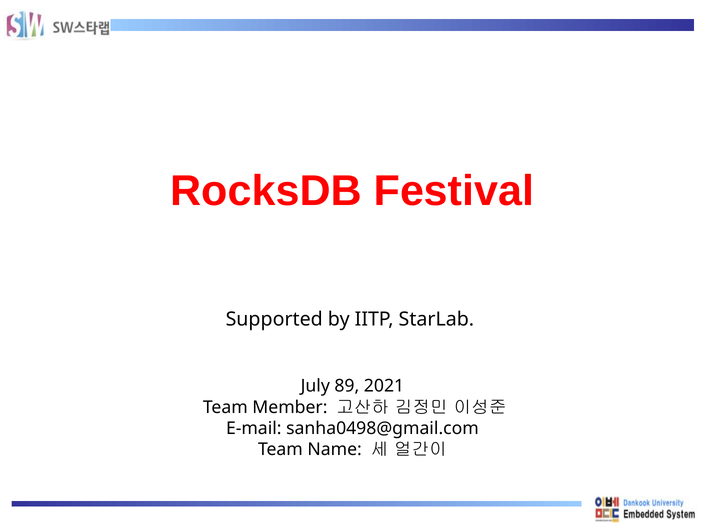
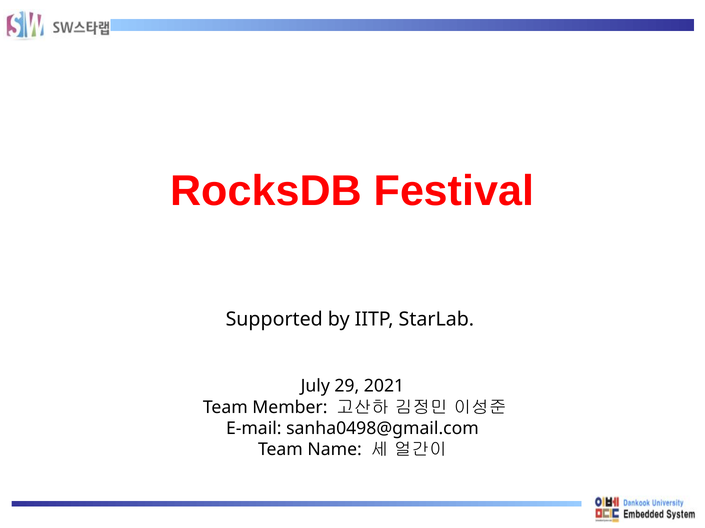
89: 89 -> 29 (347, 387)
